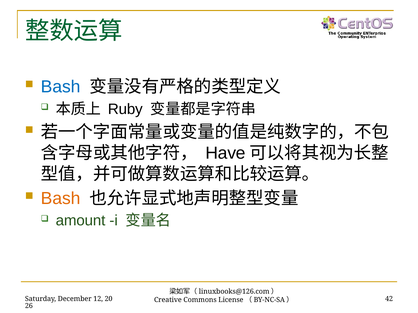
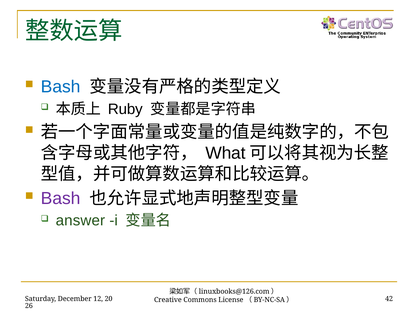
Have: Have -> What (225, 153)
Bash colour: orange -> purple (61, 199)
amount: amount -> answer (80, 221)
